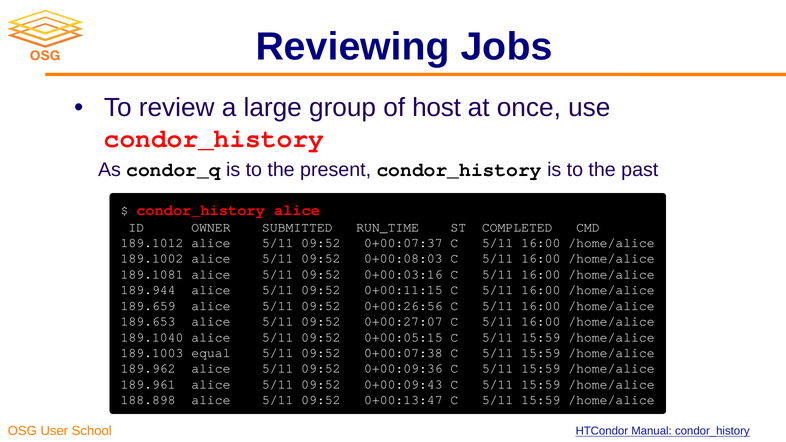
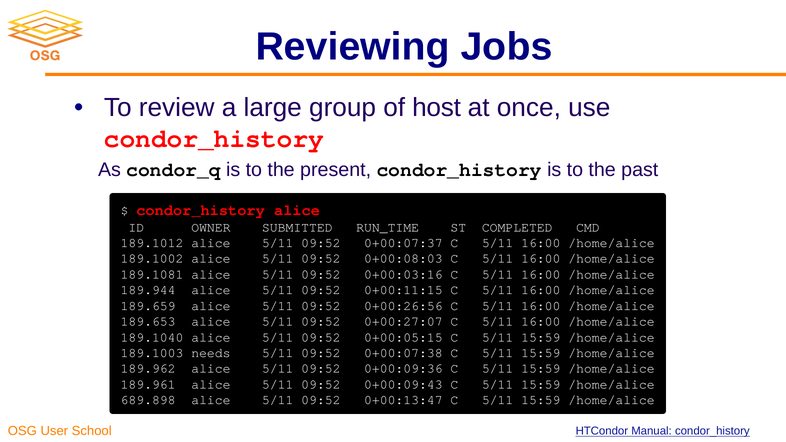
equal: equal -> needs (211, 353)
188.898: 188.898 -> 689.898 (148, 400)
